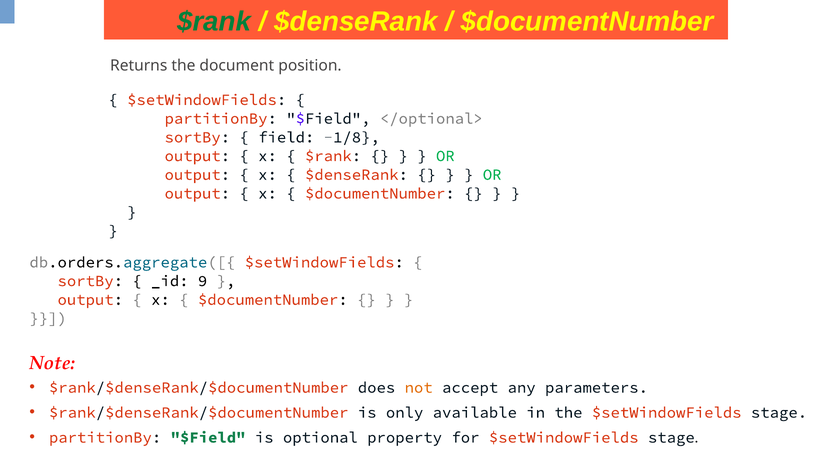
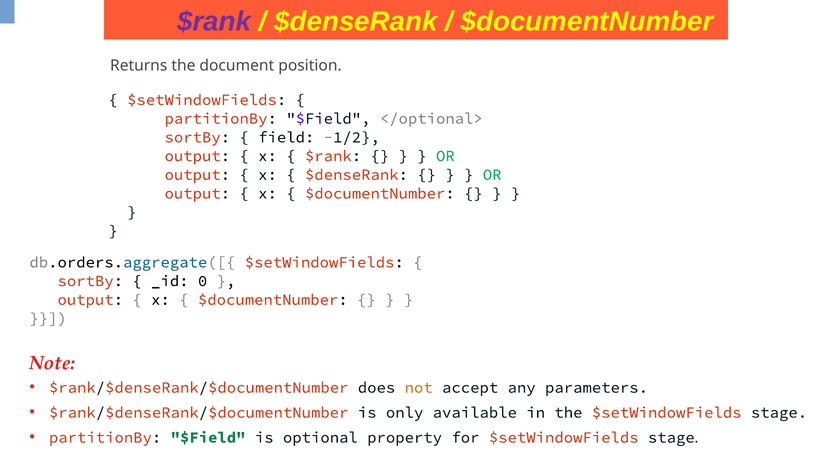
$rank colour: green -> purple (214, 22)
-1/8: -1/8 -> -1/2 (352, 137)
9: 9 -> 0 (203, 281)
